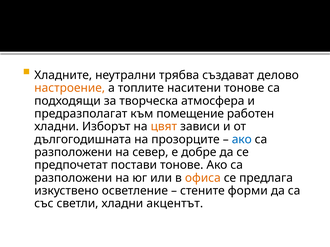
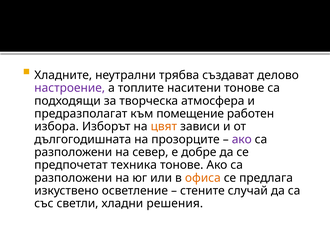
настроение colour: orange -> purple (70, 88)
хладни: хладни -> избора (57, 127)
ако colour: blue -> purple (242, 140)
постави: постави -> техника (134, 165)
форми: форми -> случай (248, 191)
акцентът: акцентът -> решения (175, 204)
